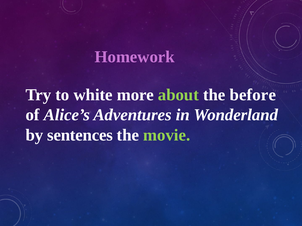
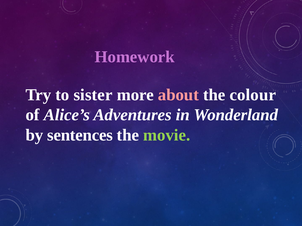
white: white -> sister (93, 95)
about colour: light green -> pink (178, 95)
before: before -> colour (253, 95)
